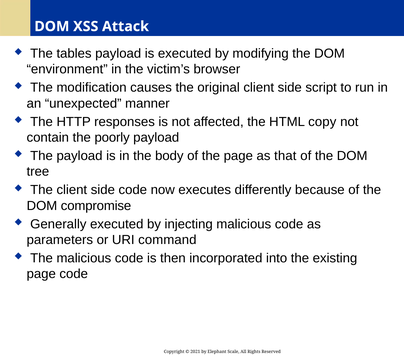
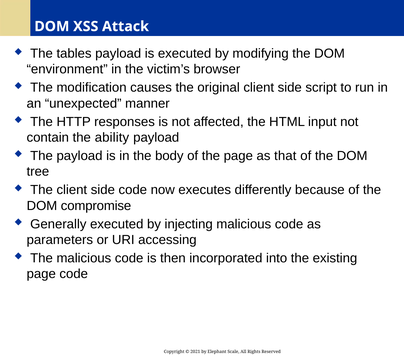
copy: copy -> input (322, 122)
poorly: poorly -> ability (112, 138)
command: command -> accessing (167, 240)
